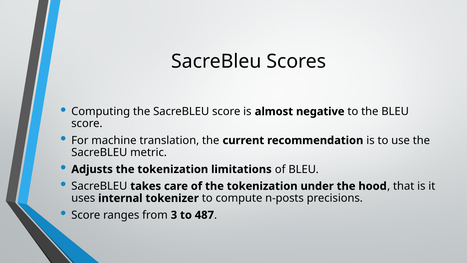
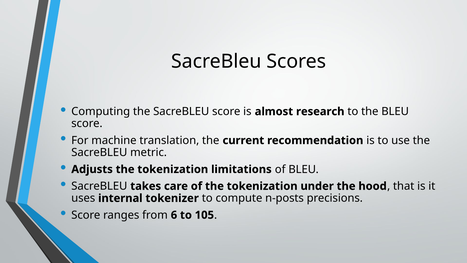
negative: negative -> research (320, 111)
3: 3 -> 6 (174, 215)
487: 487 -> 105 (204, 215)
